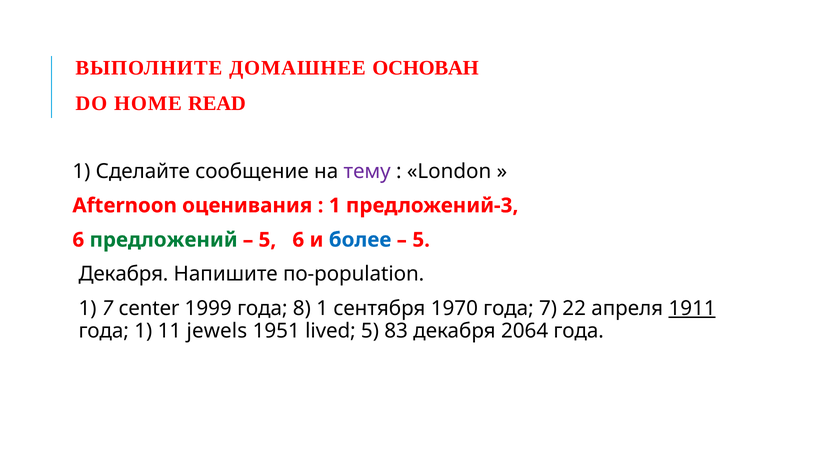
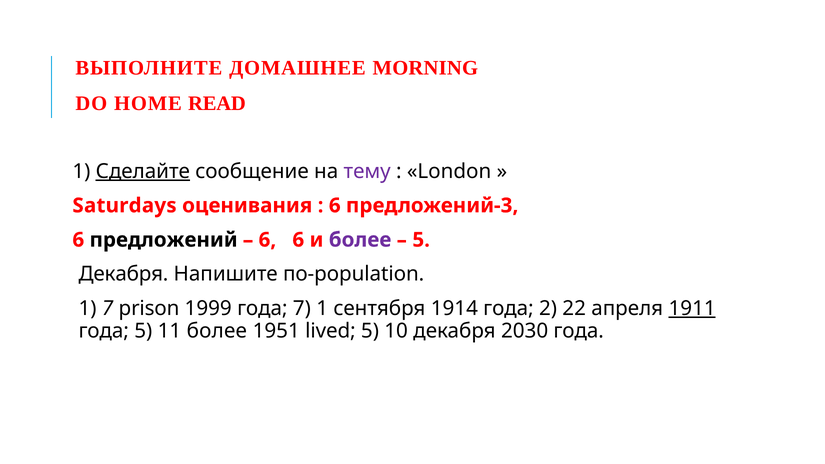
ОСНОВАН: ОСНОВАН -> MORNING (425, 68)
Сделайте underline: none -> present (143, 171)
Afternoon: Afternoon -> Saturdays (125, 206)
1: 1 -> 6 (335, 206)
предложений colour: green -> black (164, 240)
5: 5 -> 6 (267, 240)
более colour: blue -> purple (360, 240)
center: center -> prison (149, 308)
года 8: 8 -> 7 (302, 308)
1970: 1970 -> 1914 (454, 308)
года 7: 7 -> 2 (548, 308)
года 1: 1 -> 5 (143, 331)
11 jewels: jewels -> более (217, 331)
83: 83 -> 10 (396, 331)
2064: 2064 -> 2030 (525, 331)
